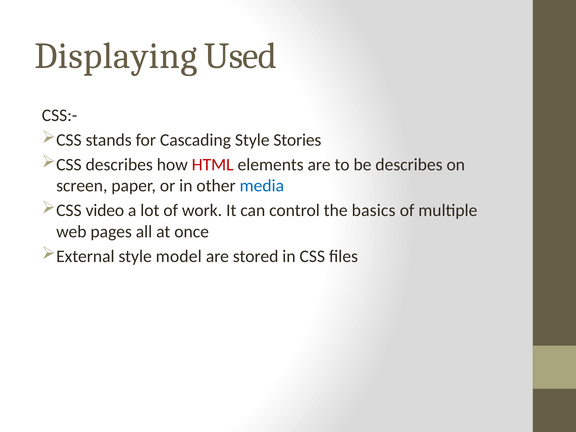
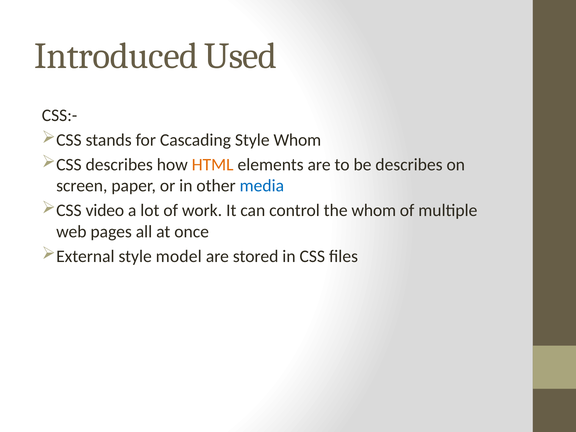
Displaying: Displaying -> Introduced (116, 56)
Style Stories: Stories -> Whom (297, 140)
HTML colour: red -> orange (213, 165)
the basics: basics -> whom (374, 210)
